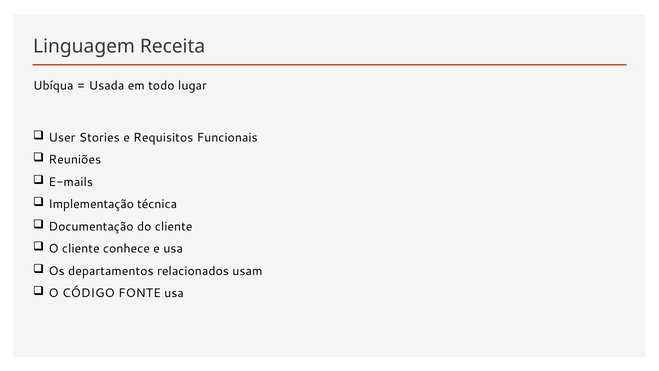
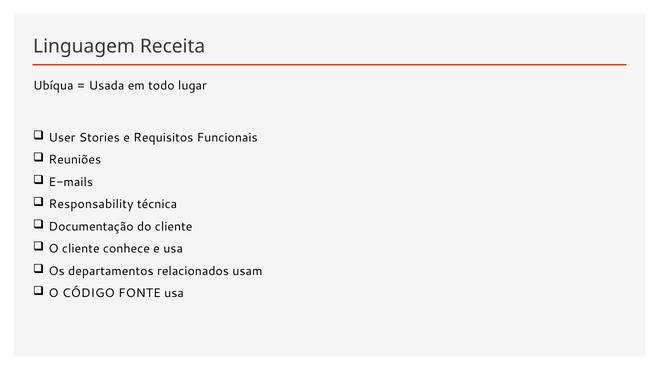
Implementação: Implementação -> Responsability (91, 204)
